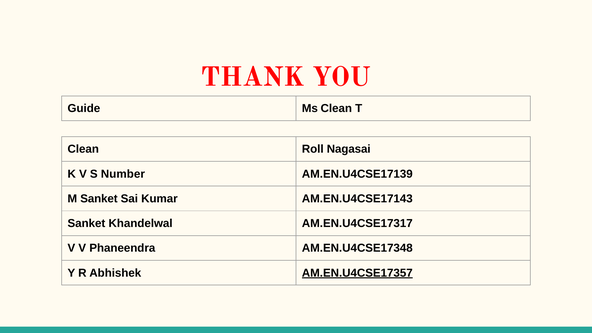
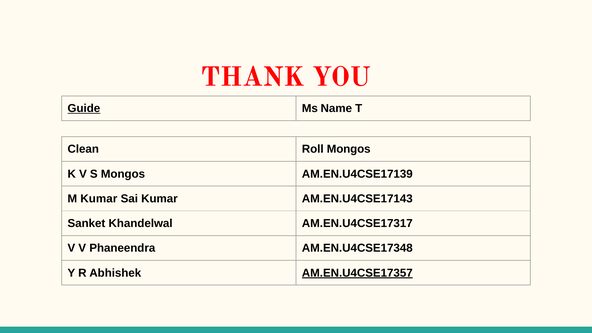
Guide underline: none -> present (84, 108)
Ms Clean: Clean -> Name (336, 108)
Roll Nagasai: Nagasai -> Mongos (349, 149)
S Number: Number -> Mongos (123, 174)
M Sanket: Sanket -> Kumar (99, 199)
